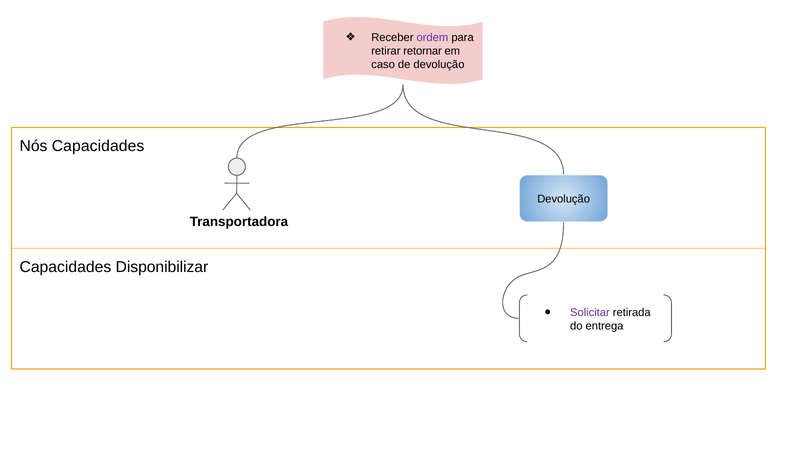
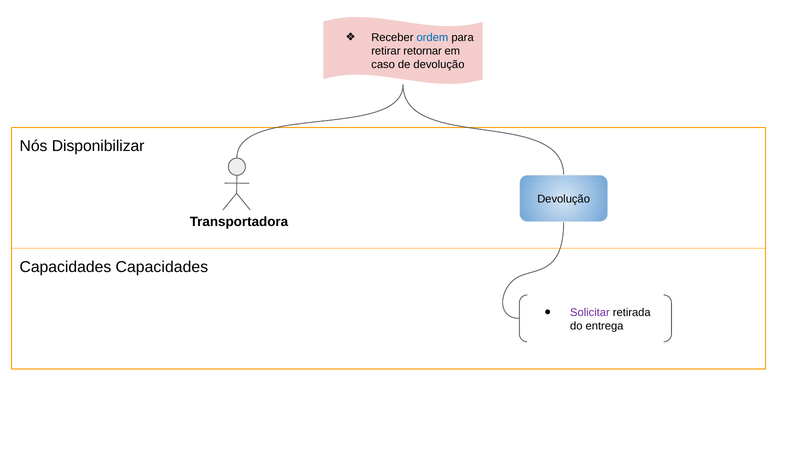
ordem colour: purple -> blue (432, 38)
Nós Capacidades: Capacidades -> Disponibilizar (98, 146)
Capacidades Disponibilizar: Disponibilizar -> Capacidades (162, 267)
